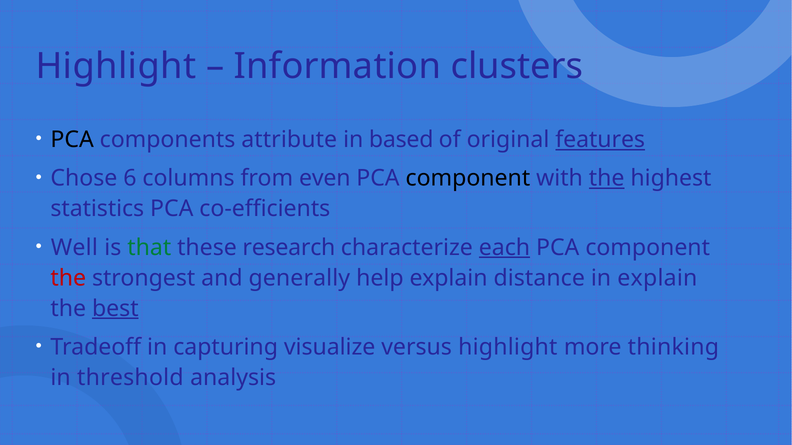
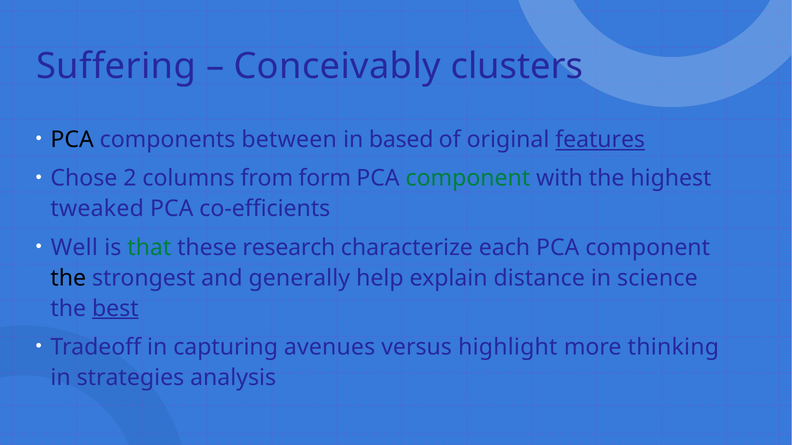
Highlight: Highlight -> Suffering (116, 67)
Information: Information -> Conceivably (337, 67)
attribute: attribute -> between (289, 140)
6: 6 -> 2 (130, 179)
even: even -> form (325, 179)
component colour: black -> green (468, 179)
the underline: present -> none (607, 179)
statistics: statistics -> tweaked (97, 209)
each underline: present -> none (504, 248)
the colour: red -> black (68, 278)
in explain: explain -> science (657, 278)
visualize: visualize -> avenues (330, 348)
threshold: threshold -> strategies (130, 378)
